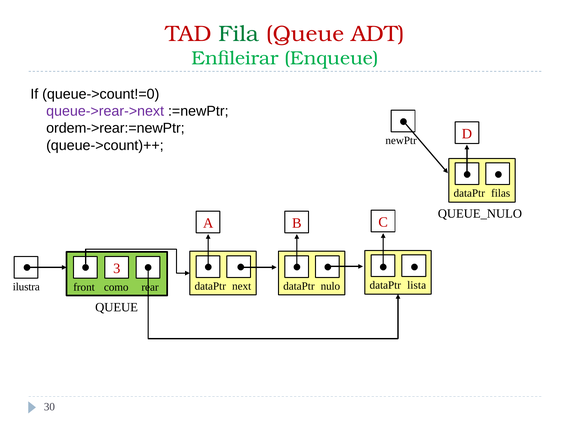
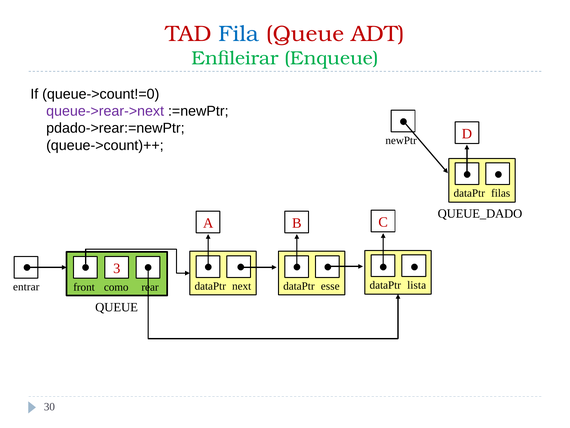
Fila colour: green -> blue (239, 34)
ordem->rear:=newPtr: ordem->rear:=newPtr -> pdado->rear:=newPtr (115, 128)
QUEUE_NULO: QUEUE_NULO -> QUEUE_DADO (480, 213)
ilustra: ilustra -> entrar (26, 287)
nulo: nulo -> esse (330, 286)
